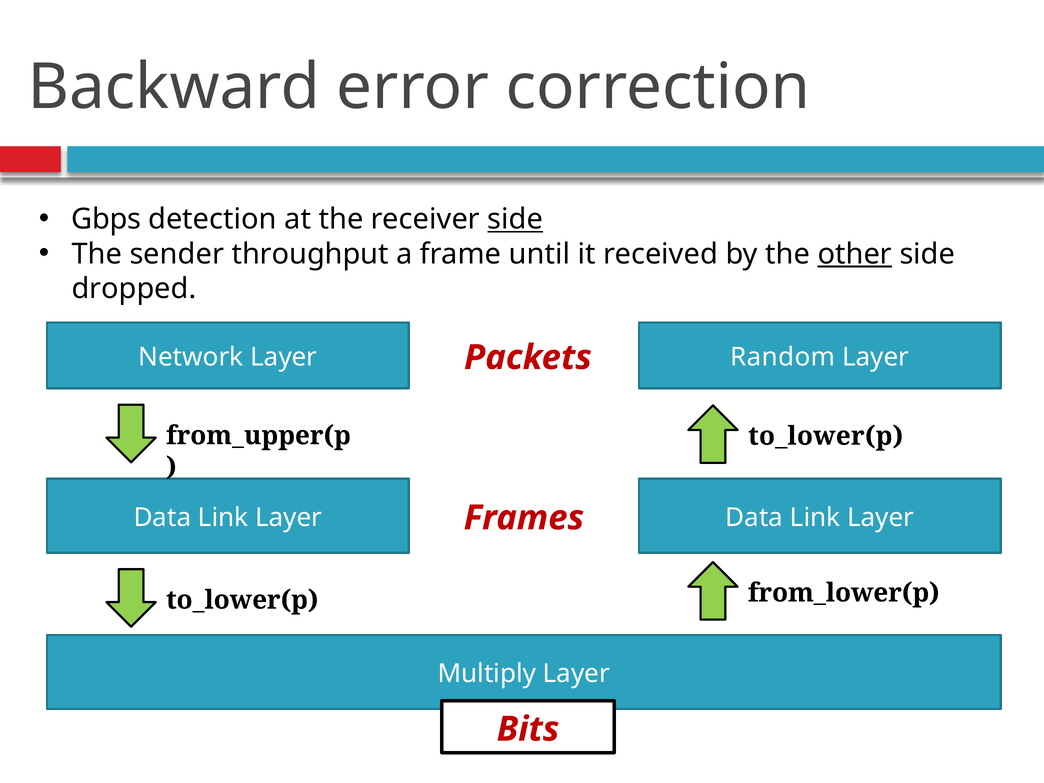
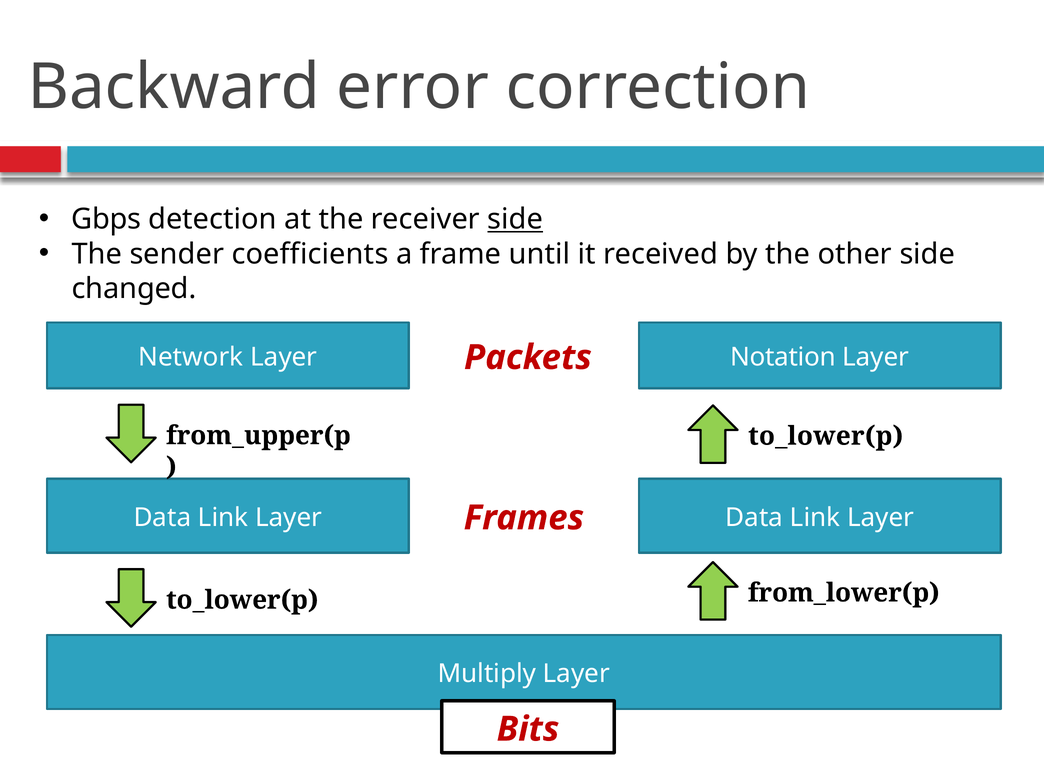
throughput: throughput -> coefficients (310, 254)
other underline: present -> none (855, 254)
dropped: dropped -> changed (134, 289)
Random: Random -> Notation (783, 357)
